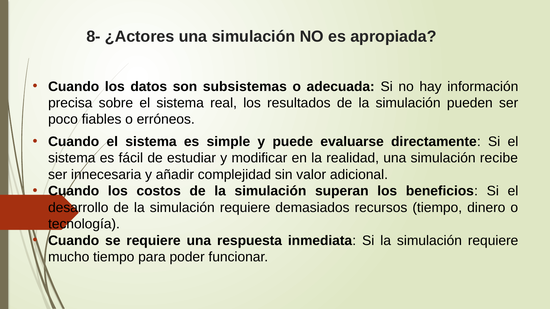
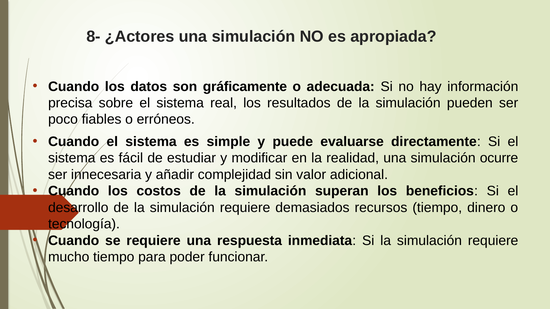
subsistemas: subsistemas -> gráficamente (245, 87)
recibe: recibe -> ocurre (499, 158)
